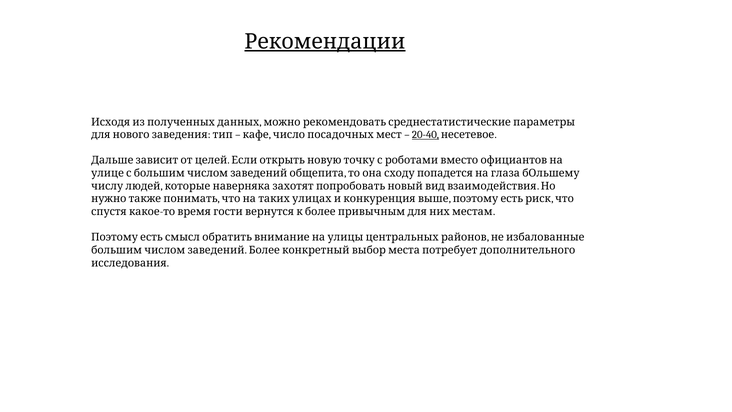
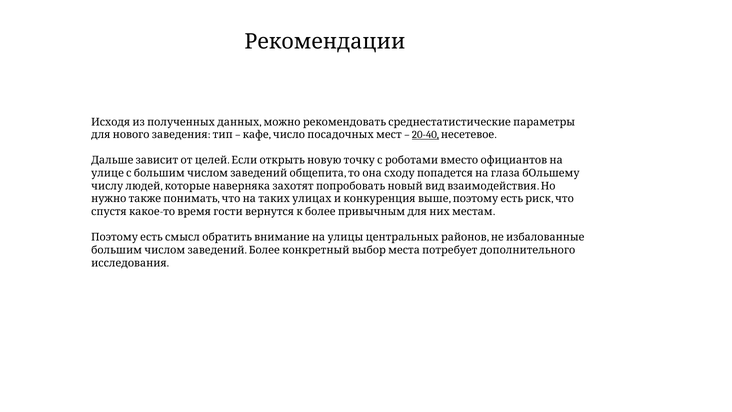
Рекомендации underline: present -> none (325, 42)
